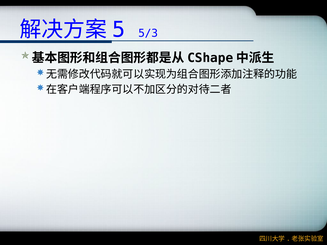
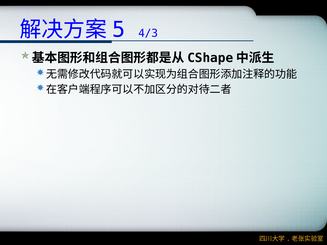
5/3: 5/3 -> 4/3 (148, 33)
